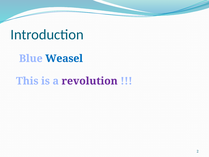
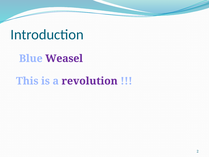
Weasel colour: blue -> purple (64, 58)
